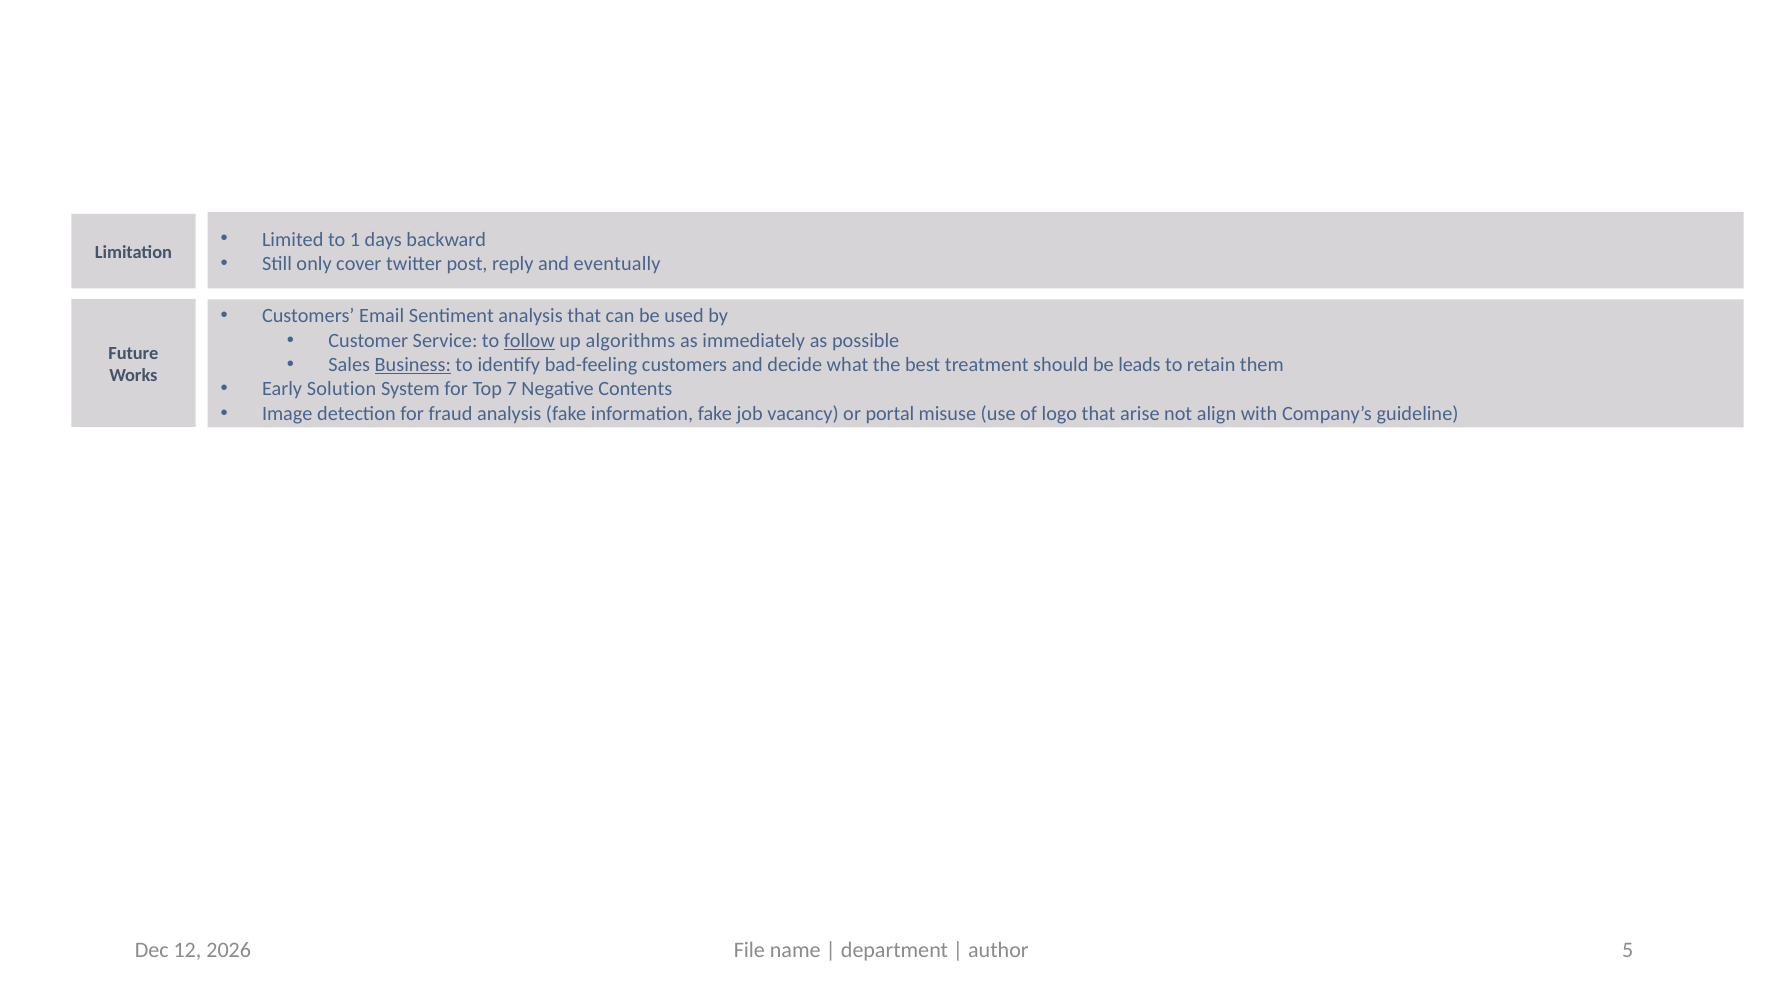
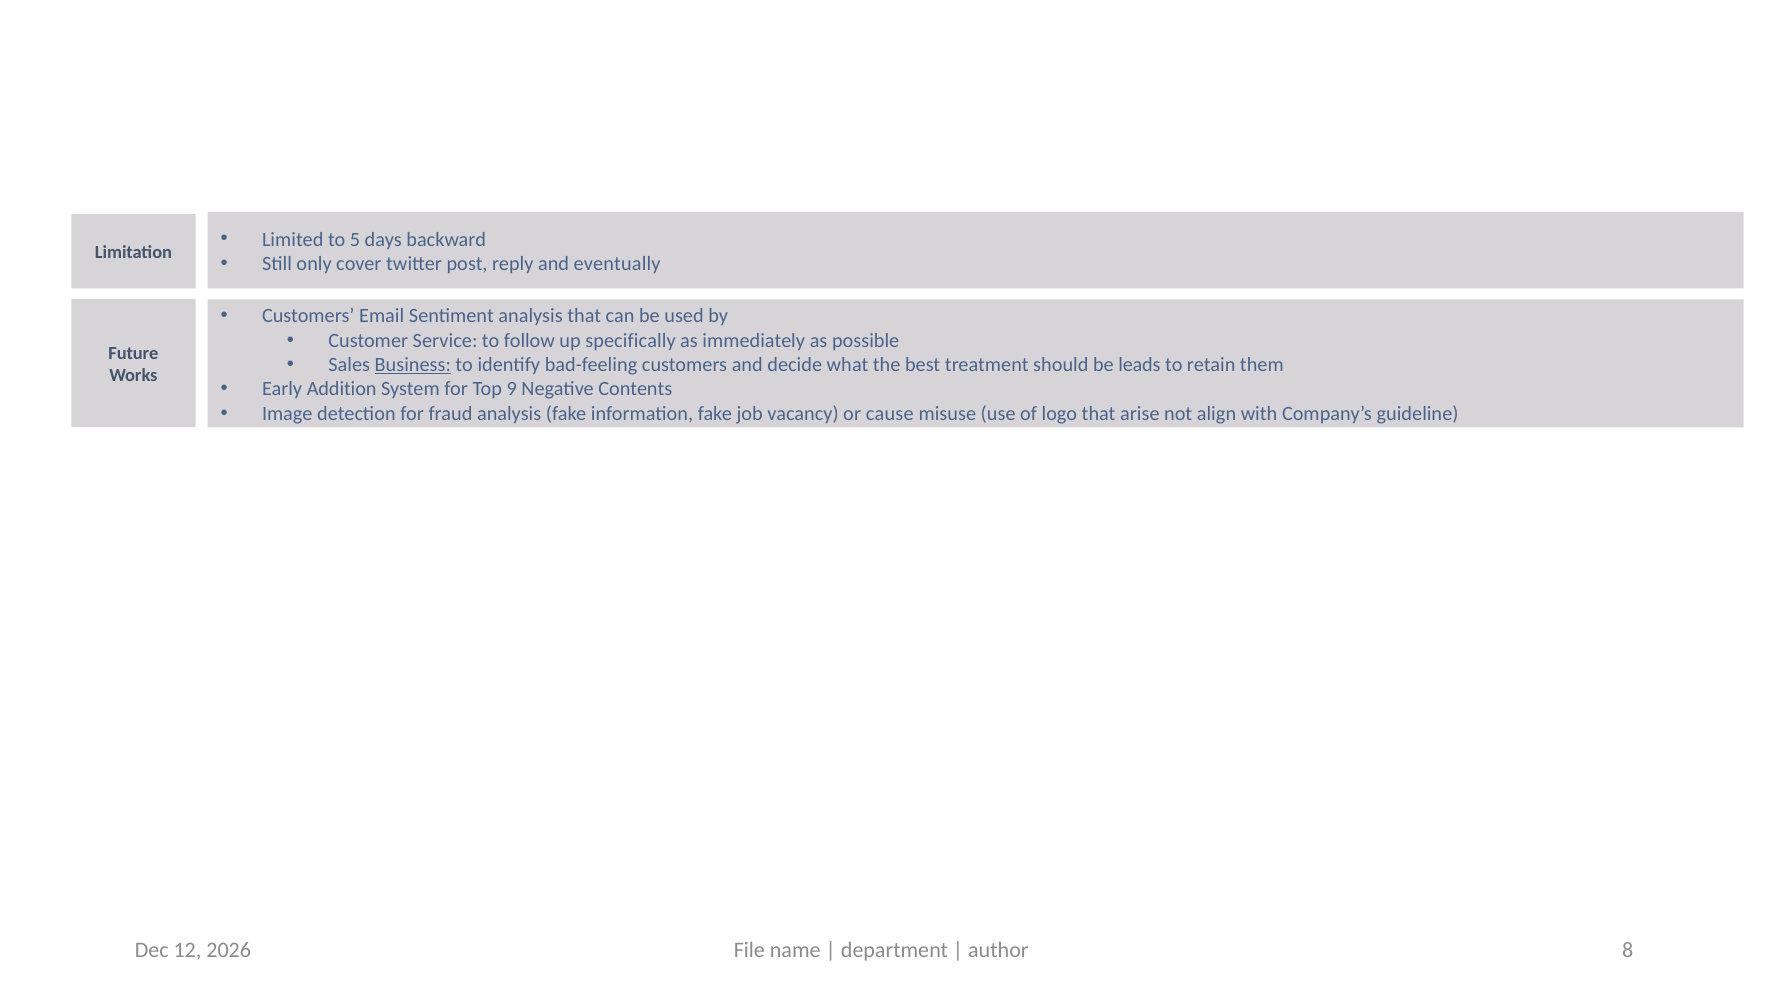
1: 1 -> 5 (355, 239)
follow underline: present -> none (529, 340)
algorithms: algorithms -> specifically (630, 340)
Solution: Solution -> Addition (342, 389)
7: 7 -> 9 (512, 389)
portal: portal -> cause (890, 413)
5: 5 -> 8 (1628, 950)
